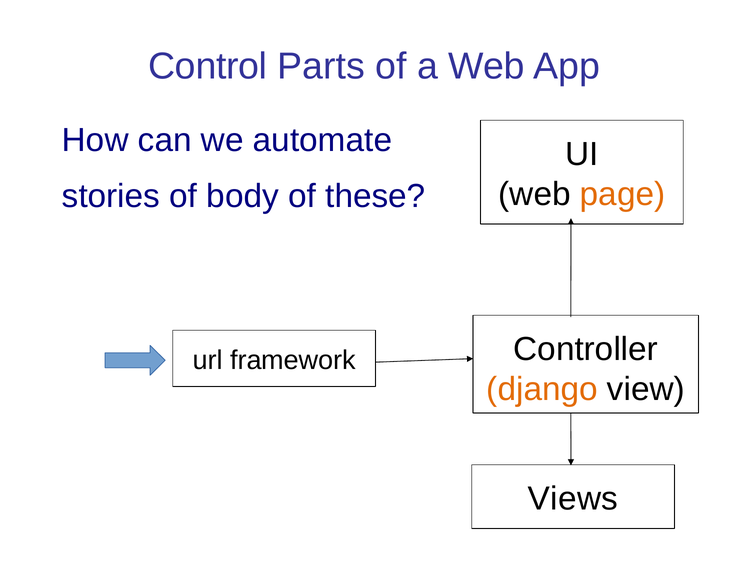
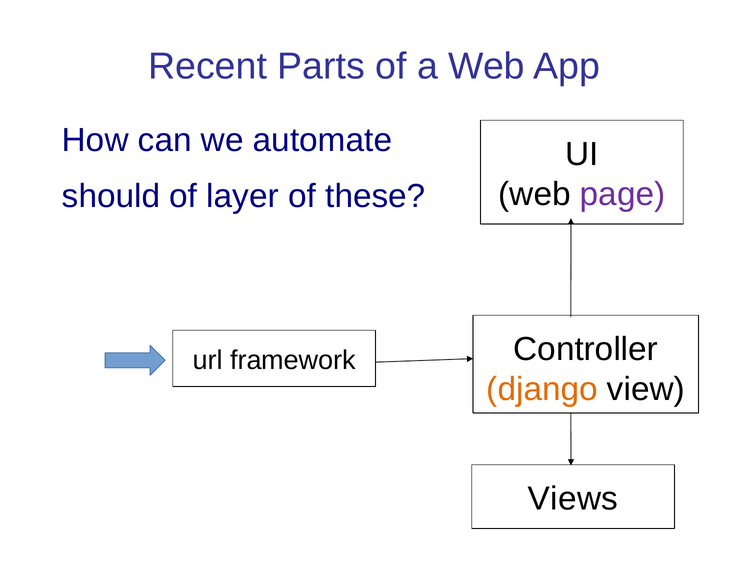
Control: Control -> Recent (208, 66)
page colour: orange -> purple (623, 194)
stories: stories -> should (111, 196)
body: body -> layer (243, 196)
